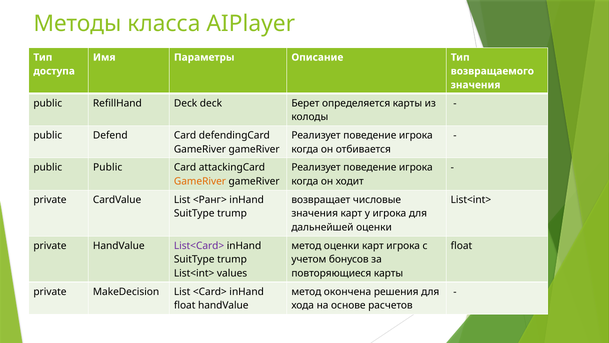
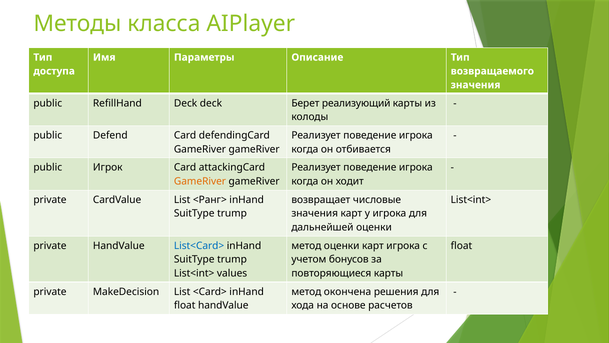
определяется: определяется -> реализующий (356, 103)
public Public: Public -> Игрок (108, 167)
List<Card> colour: purple -> blue (199, 245)
